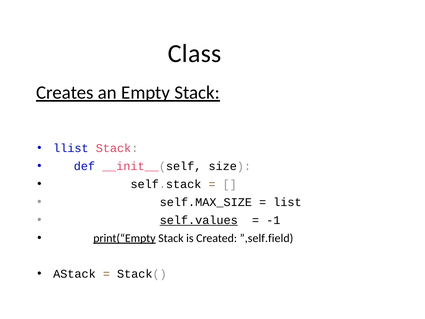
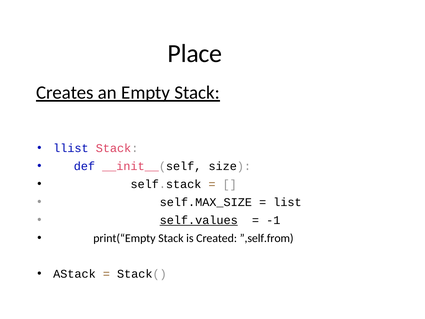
Class: Class -> Place (195, 54)
print(“Empty underline: present -> none (124, 238)
”,self.field: ”,self.field -> ”,self.from (267, 238)
